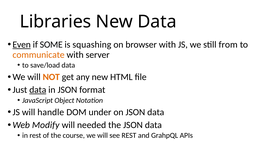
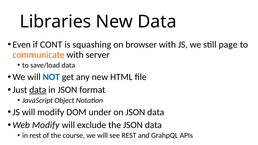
Even underline: present -> none (22, 45)
SOME: SOME -> CONT (51, 45)
from: from -> page (228, 45)
NOT colour: orange -> blue (51, 77)
will handle: handle -> modify (51, 112)
needed: needed -> exclude (92, 125)
